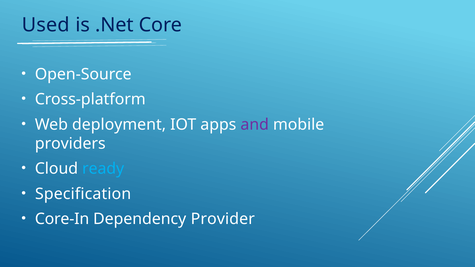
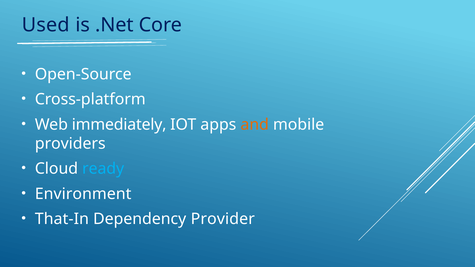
deployment: deployment -> immediately (119, 125)
and colour: purple -> orange (255, 125)
Specification: Specification -> Environment (83, 194)
Core-In: Core-In -> That-In (62, 219)
